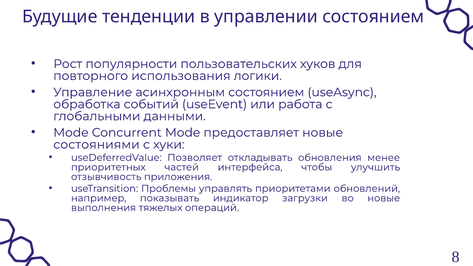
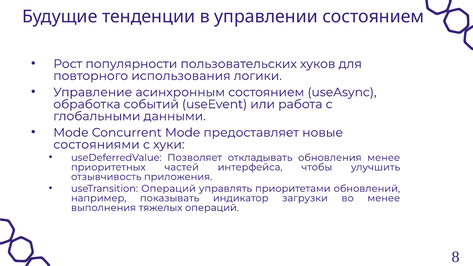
useTransition Проблемы: Проблемы -> Операций (168, 189)
во новые: новые -> менее (384, 198)
